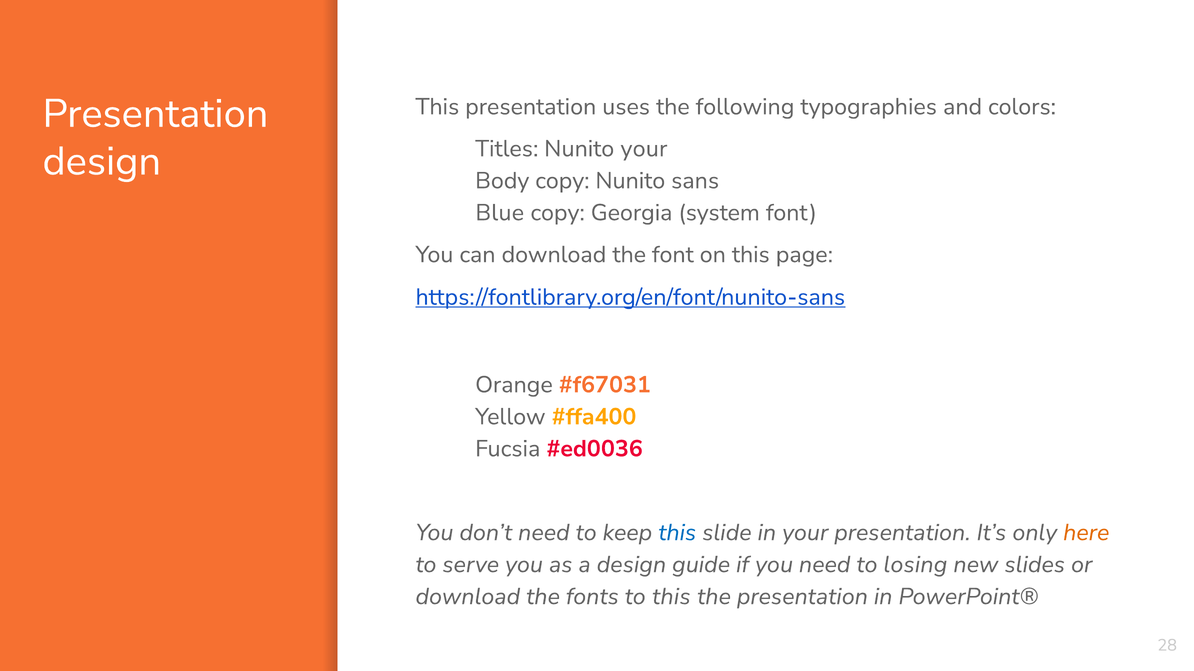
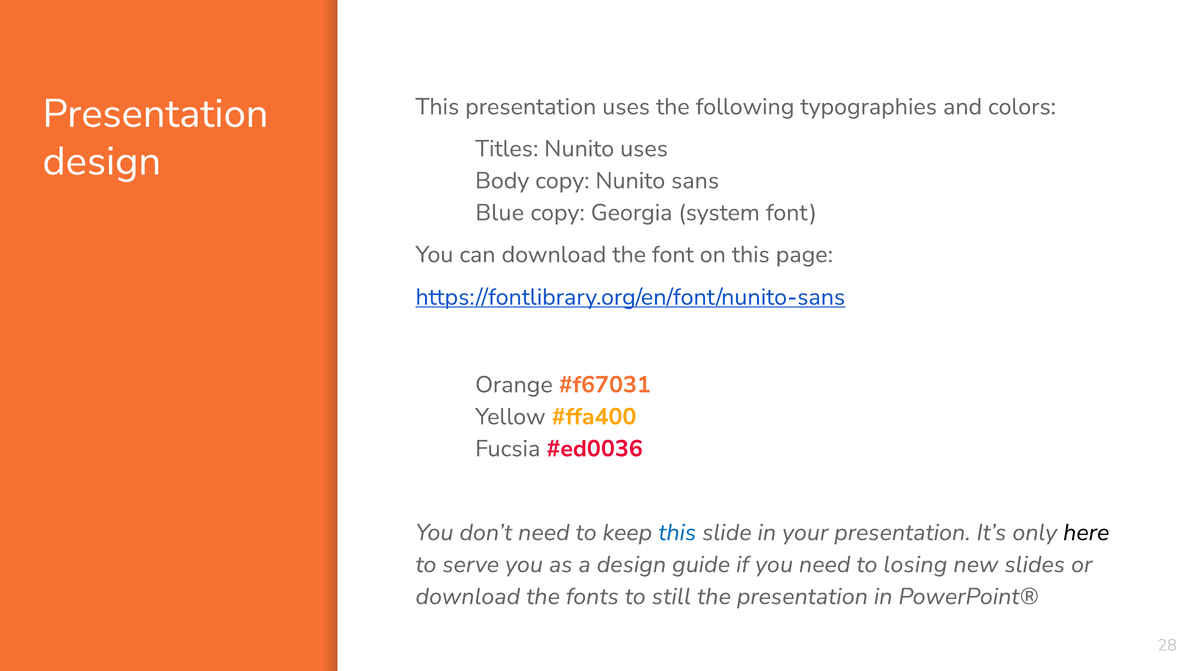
Nunito your: your -> uses (644, 149)
here colour: orange -> black (1086, 533)
to this: this -> still (671, 597)
